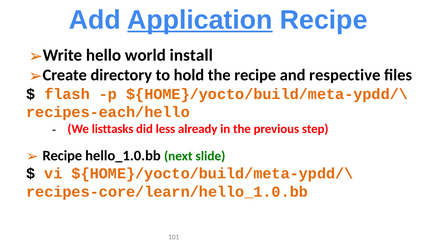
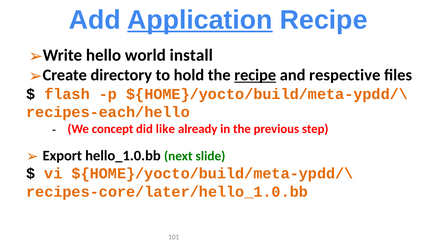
recipe underline: none -> present (255, 75)
listtasks: listtasks -> concept (113, 129)
less: less -> like (165, 129)
Recipe: Recipe -> Export (62, 156)
recipes-core/learn/hello_1.0.bb: recipes-core/learn/hello_1.0.bb -> recipes-core/later/hello_1.0.bb (167, 192)
